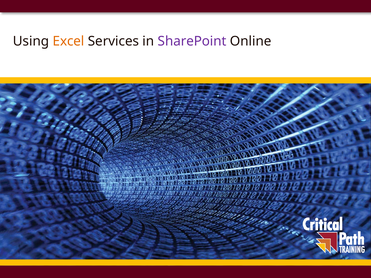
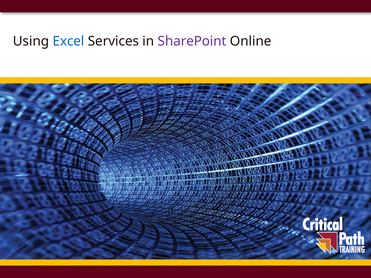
Excel colour: orange -> blue (69, 41)
